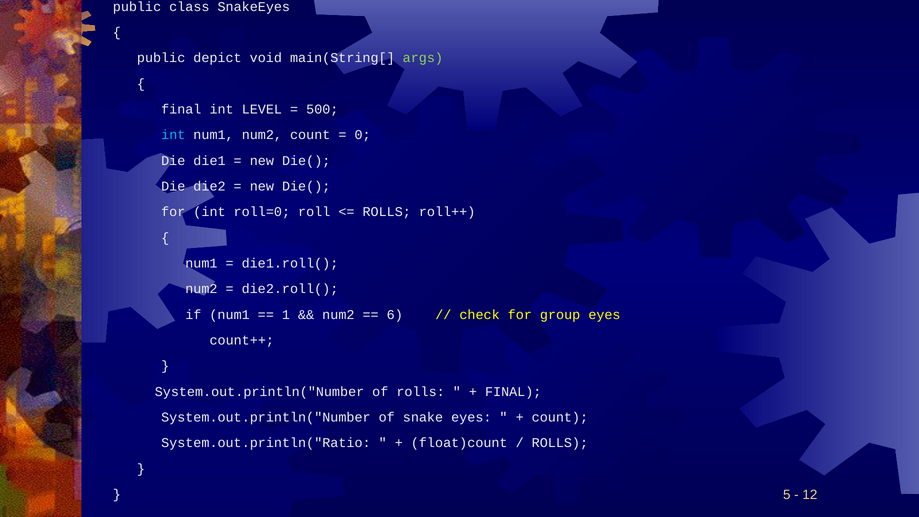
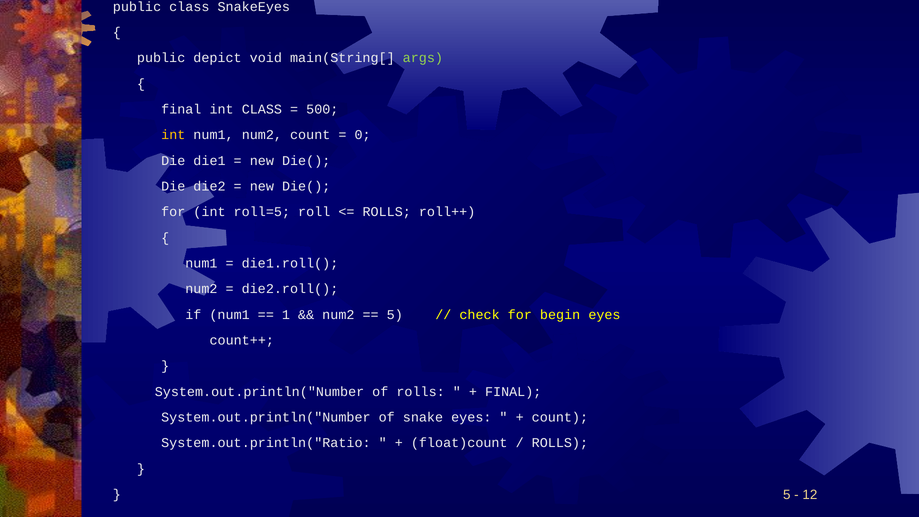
int LEVEL: LEVEL -> CLASS (262, 109)
int colour: light blue -> yellow (173, 135)
roll=0: roll=0 -> roll=5 (262, 212)
6: 6 -> 5 (395, 315)
group: group -> begin (560, 315)
